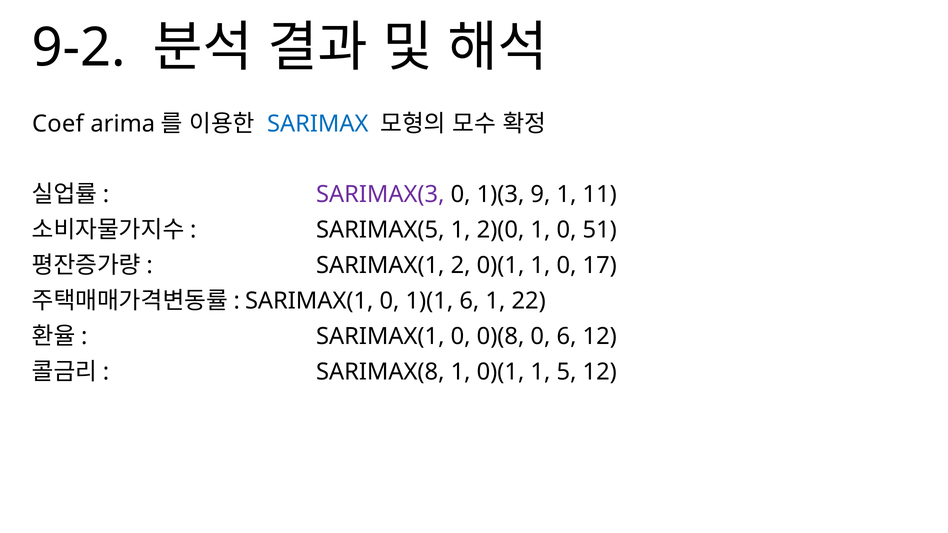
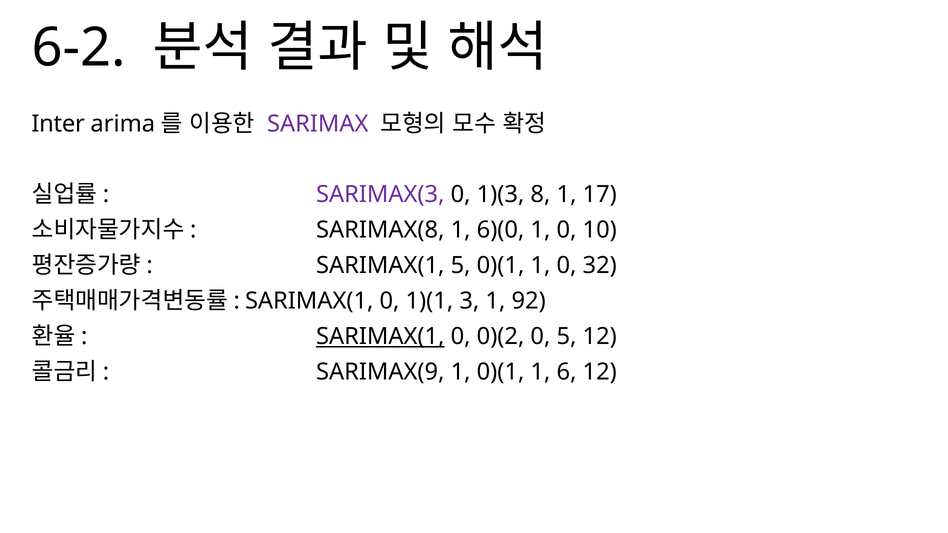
9-2: 9-2 -> 6-2 (79, 48)
Coef: Coef -> Inter (58, 124)
SARIMAX colour: blue -> purple (318, 124)
9: 9 -> 8 (540, 195)
11: 11 -> 17 (600, 195)
SARIMAX(5: SARIMAX(5 -> SARIMAX(8 (380, 230)
2)(0: 2)(0 -> 6)(0 (501, 230)
51: 51 -> 10 (600, 230)
SARIMAX(1 2: 2 -> 5 (461, 266)
17: 17 -> 32 (600, 266)
1)(1 6: 6 -> 3 (469, 301)
22: 22 -> 92 (529, 301)
SARIMAX(1 underline: none -> present (380, 337)
0)(8: 0)(8 -> 0)(2 (501, 337)
0 6: 6 -> 5 (567, 337)
SARIMAX(8: SARIMAX(8 -> SARIMAX(9 (380, 372)
5: 5 -> 6 (567, 372)
